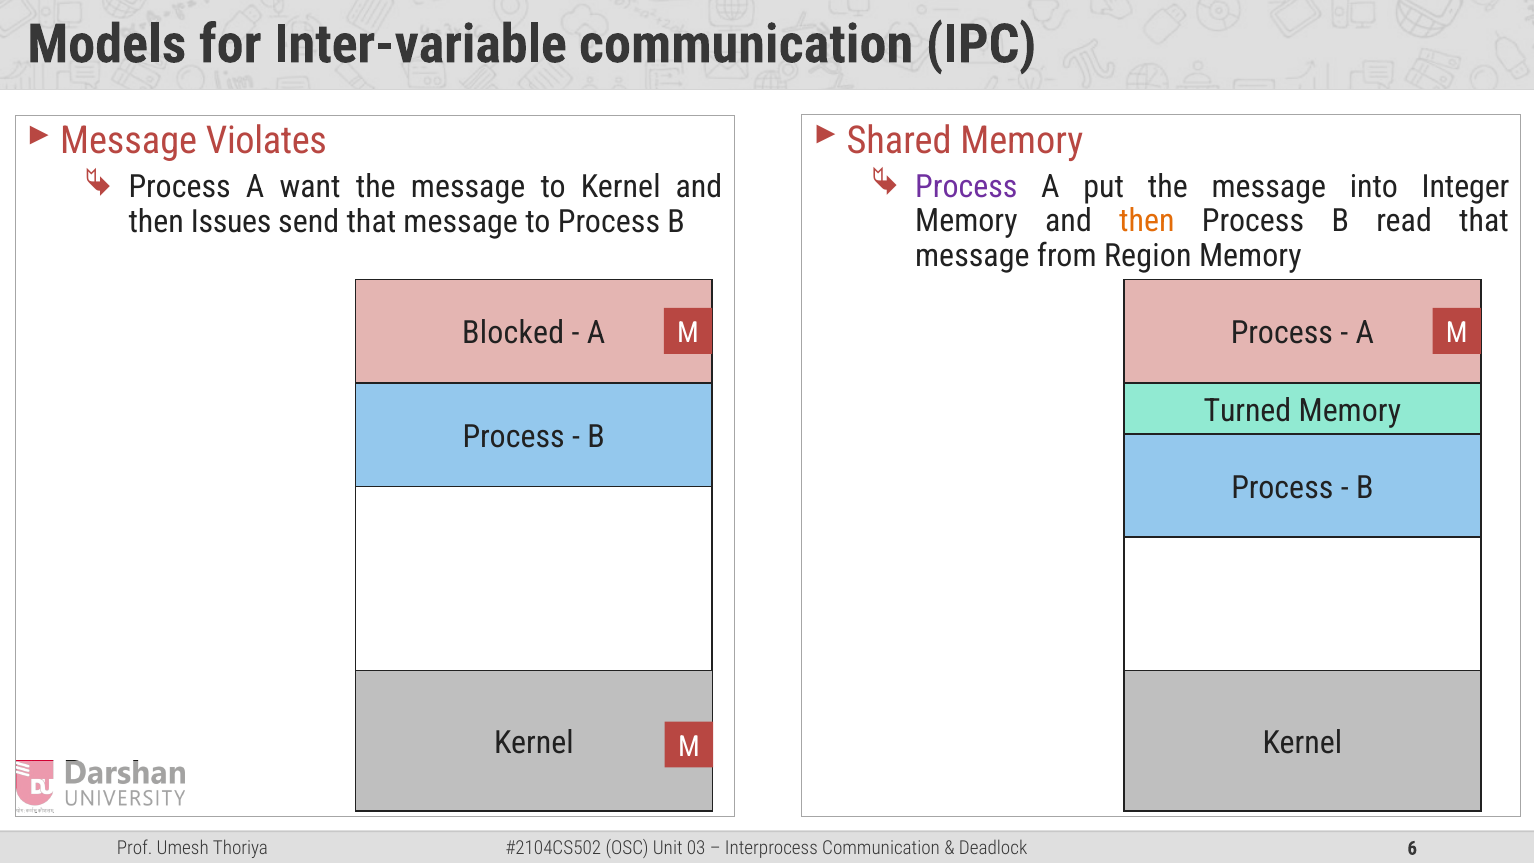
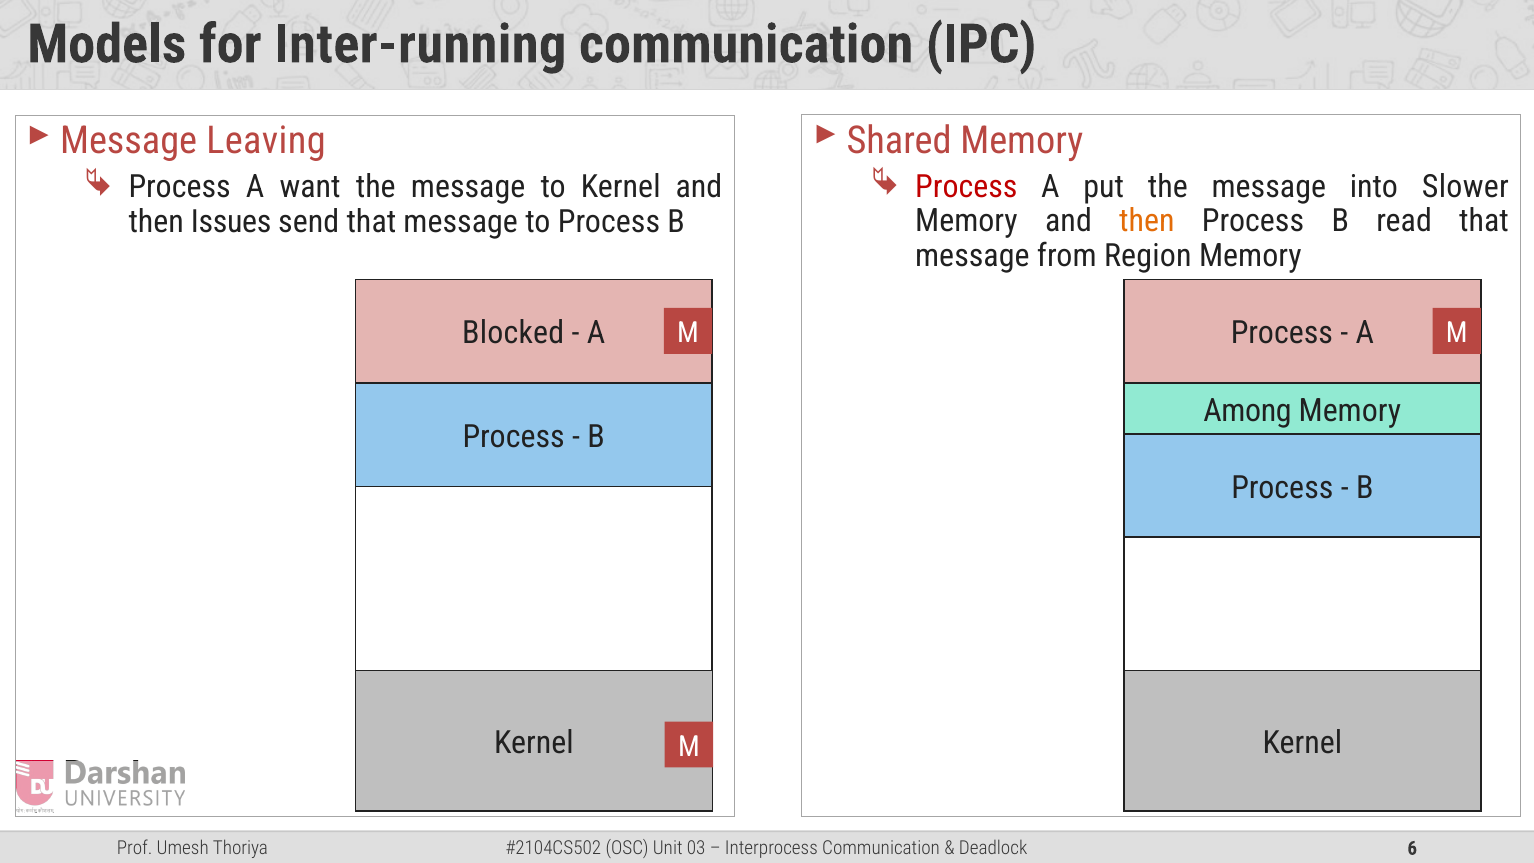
Inter-variable: Inter-variable -> Inter-running (420, 44)
Violates: Violates -> Leaving (266, 141)
Process colour: purple -> red (966, 187)
Integer: Integer -> Slower (1465, 187)
Turned: Turned -> Among (1247, 411)
